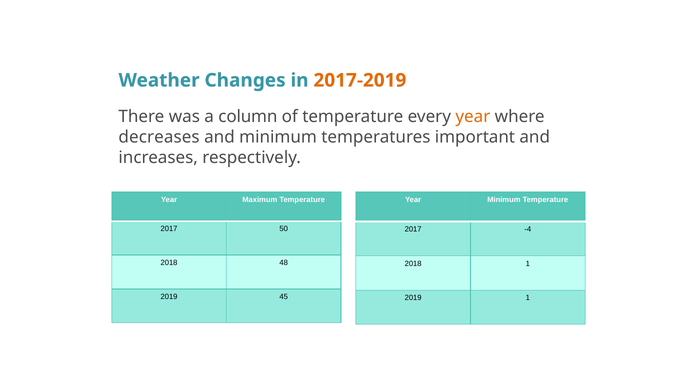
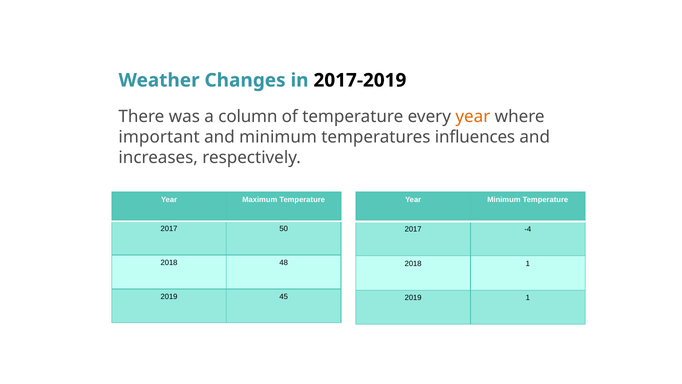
2017-2019 colour: orange -> black (360, 80)
decreases: decreases -> important (159, 137)
important: important -> influences (475, 137)
